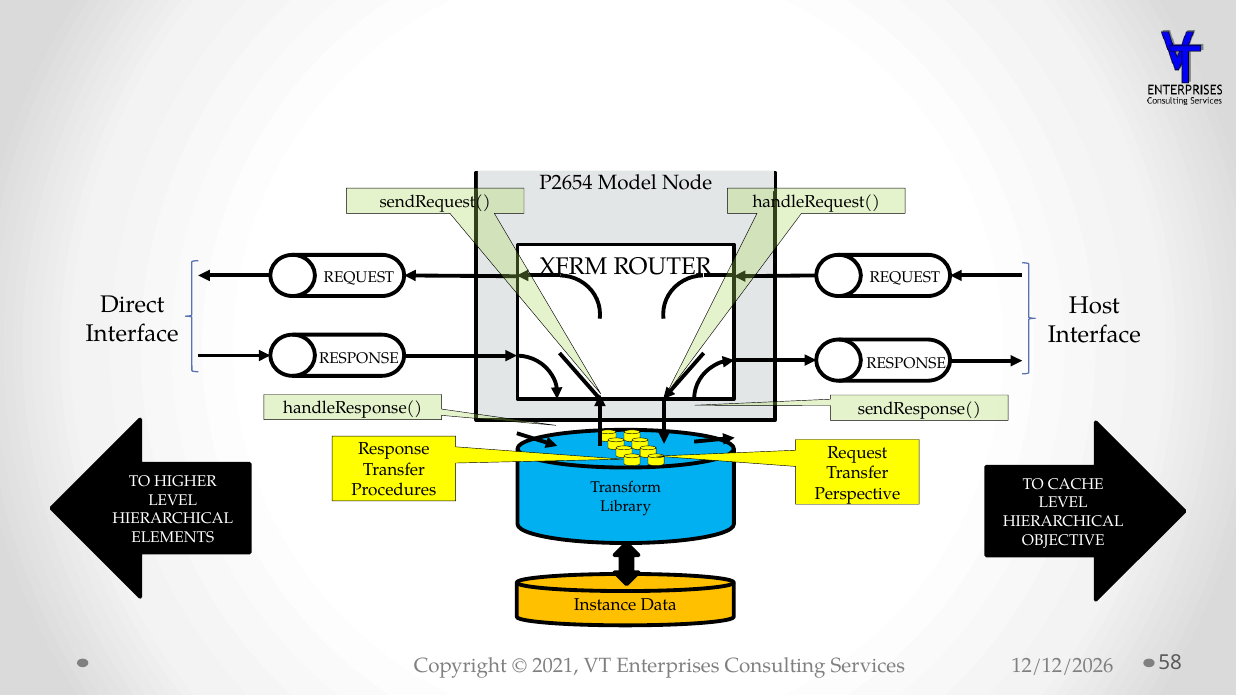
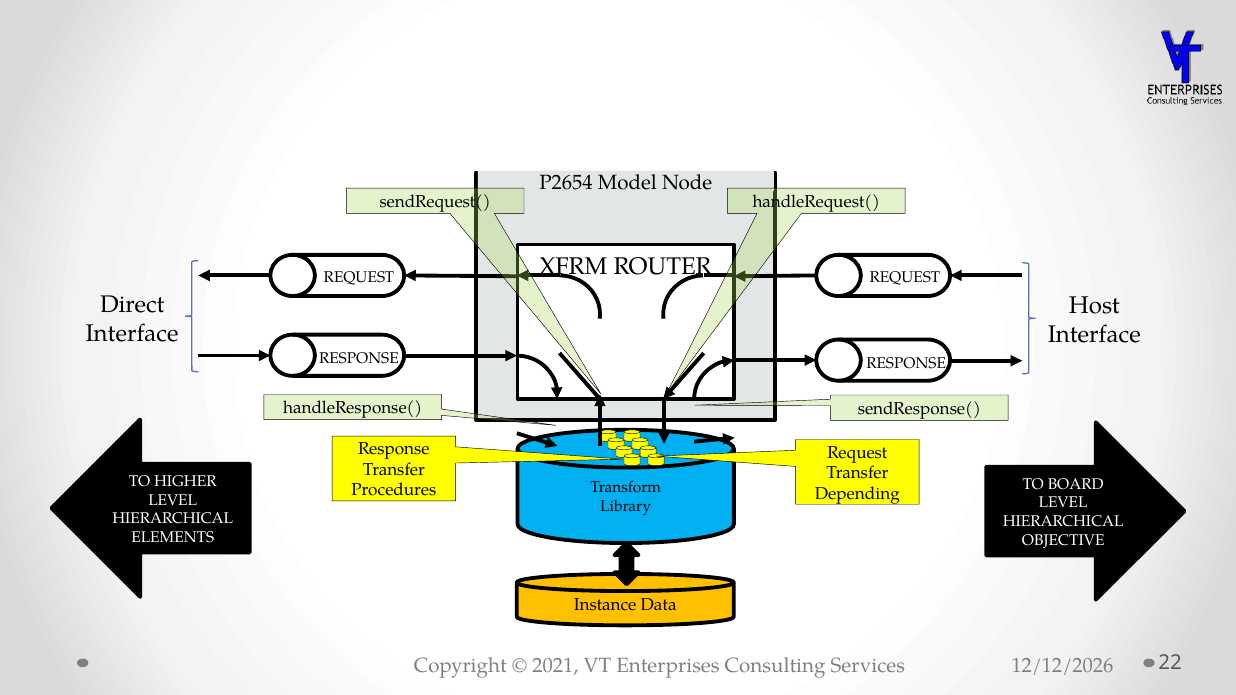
CACHE: CACHE -> BOARD (1076, 484)
Perspective: Perspective -> Depending (857, 494)
58: 58 -> 22 (1170, 663)
